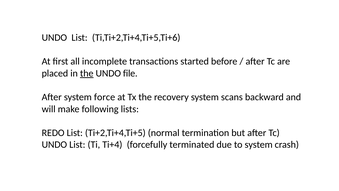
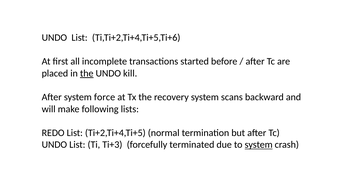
file: file -> kill (130, 73)
Ti+4: Ti+4 -> Ti+3 (112, 144)
system underline: none -> present (259, 144)
